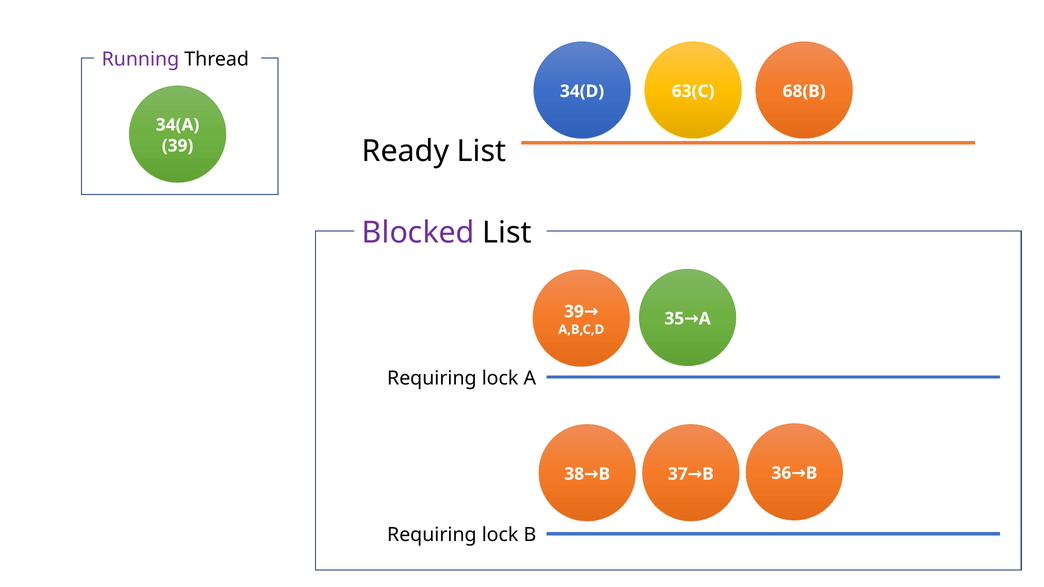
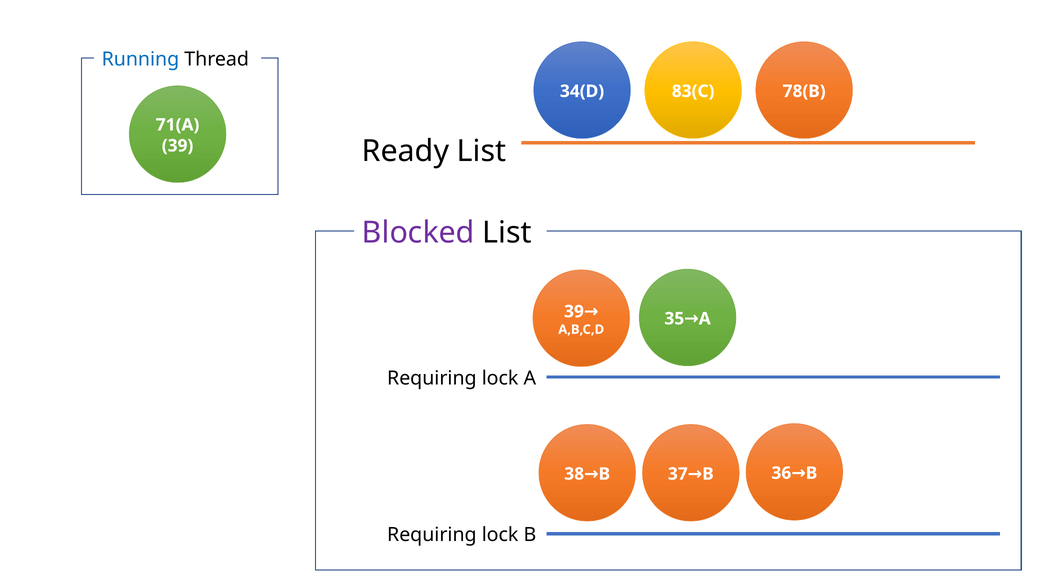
Running colour: purple -> blue (140, 59)
63(C: 63(C -> 83(C (693, 91)
68(B: 68(B -> 78(B (804, 91)
34(A: 34(A -> 71(A (178, 125)
